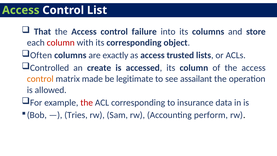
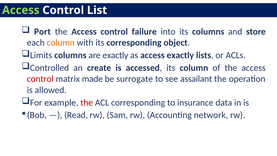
That: That -> Port (42, 32)
column colour: red -> orange (61, 43)
Often: Often -> Limits (41, 55)
access trusted: trusted -> exactly (180, 55)
control colour: orange -> red (40, 79)
legitimate: legitimate -> surrogate (135, 79)
Tries: Tries -> Read (76, 115)
perform: perform -> network (211, 115)
